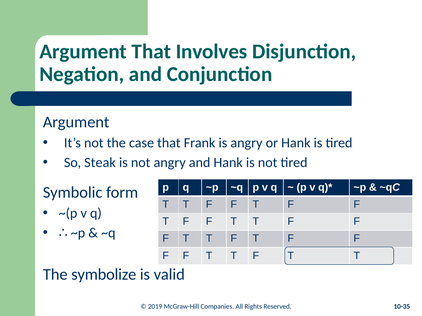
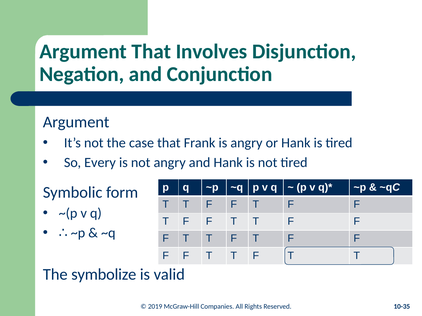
Steak: Steak -> Every (100, 163)
